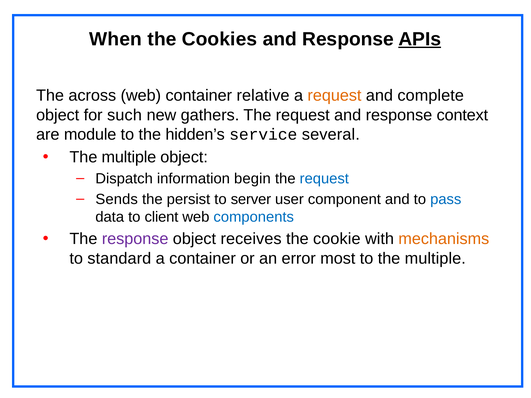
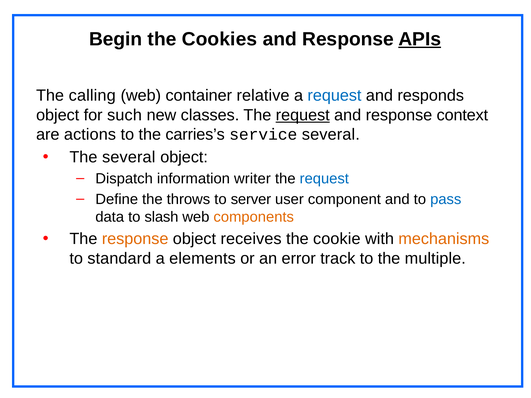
When: When -> Begin (116, 39)
across: across -> calling (92, 96)
request colour: orange -> blue (334, 96)
complete: complete -> responds (431, 96)
gathers: gathers -> classes (210, 115)
request underline: none -> present (303, 115)
module: module -> actions (90, 135)
hidden’s: hidden’s -> carries’s (195, 135)
multiple: multiple -> several (129, 157)
begin: begin -> writer (252, 179)
Sends: Sends -> Define (117, 199)
persist: persist -> throws (188, 199)
client: client -> slash (162, 217)
components colour: blue -> orange (254, 217)
response colour: purple -> orange (135, 239)
a container: container -> elements (202, 258)
most: most -> track (338, 258)
